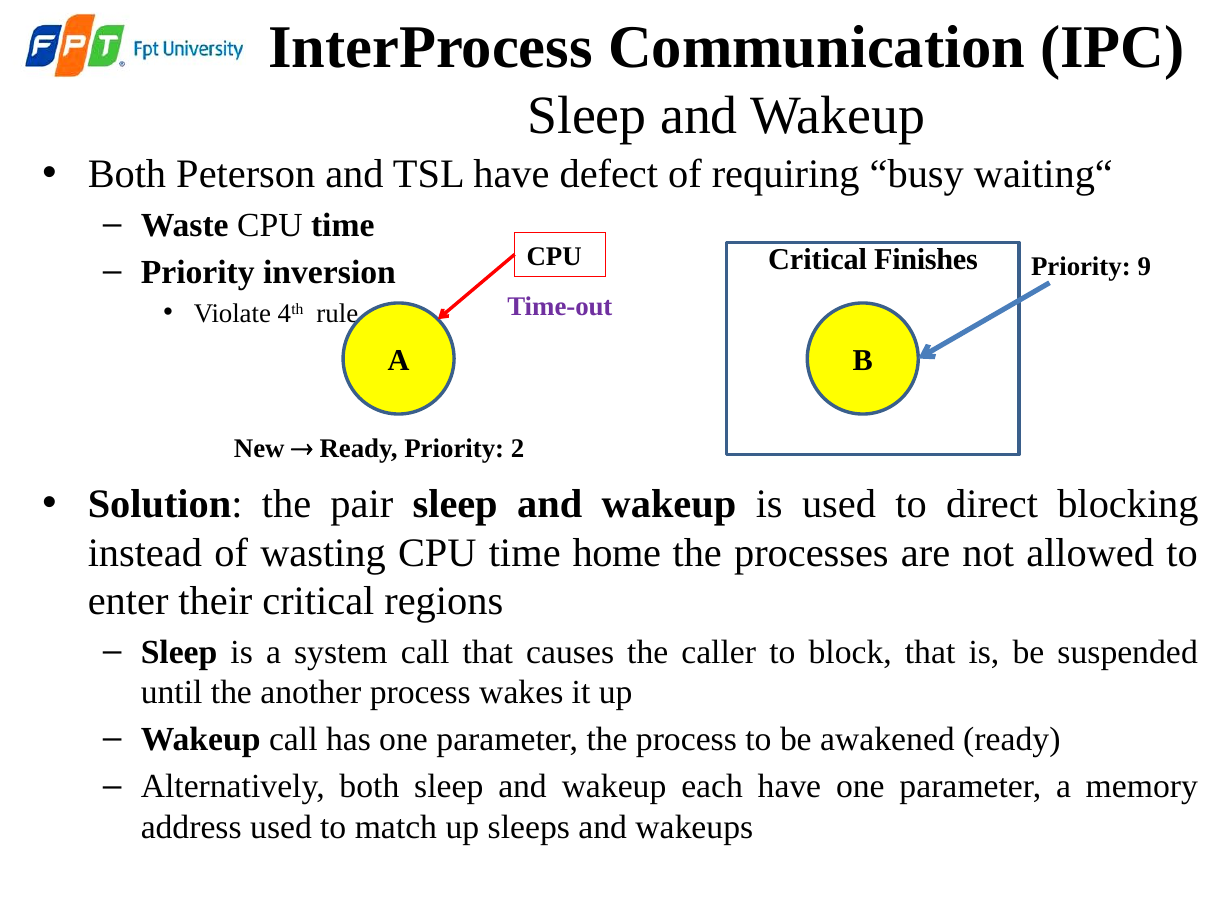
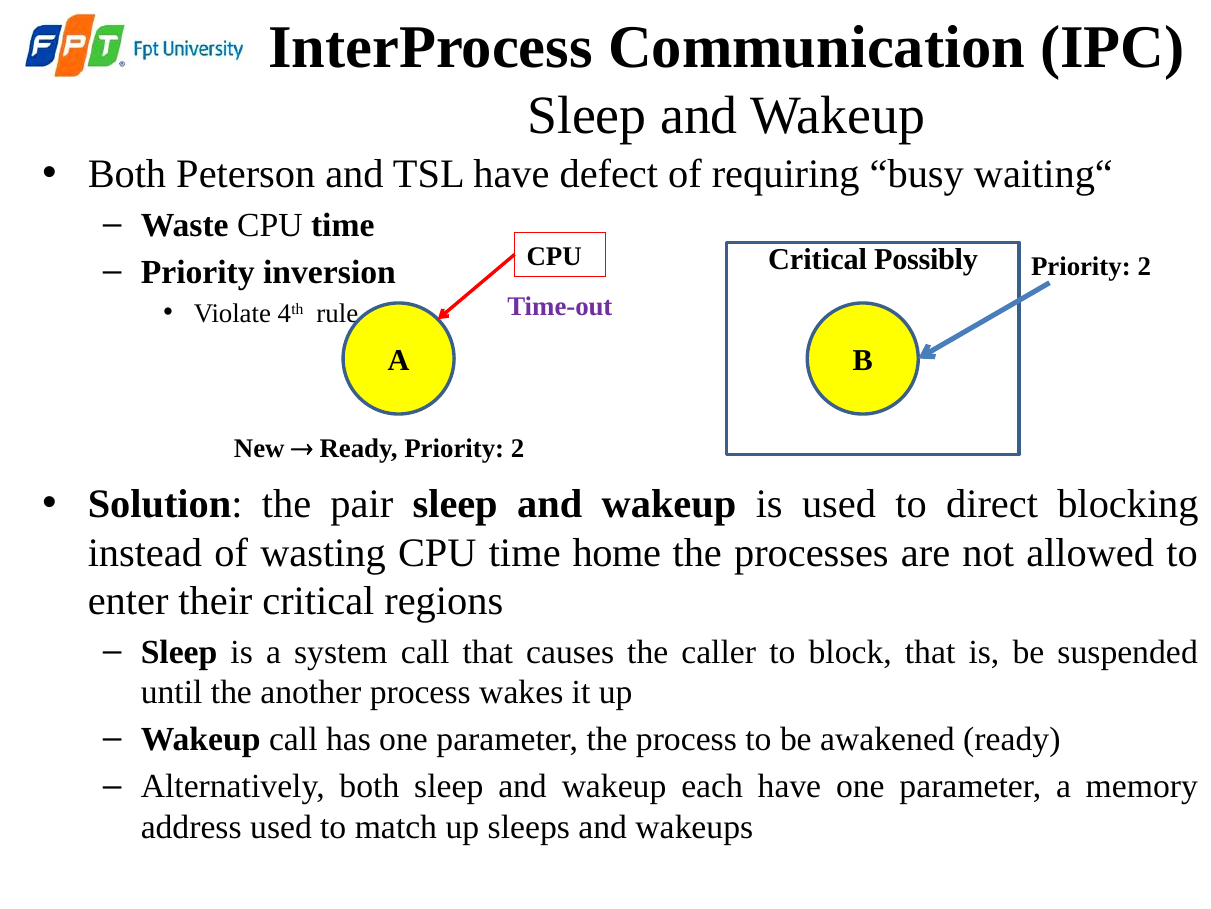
Finishes: Finishes -> Possibly (926, 259)
9: 9 -> 2 (1144, 266)
